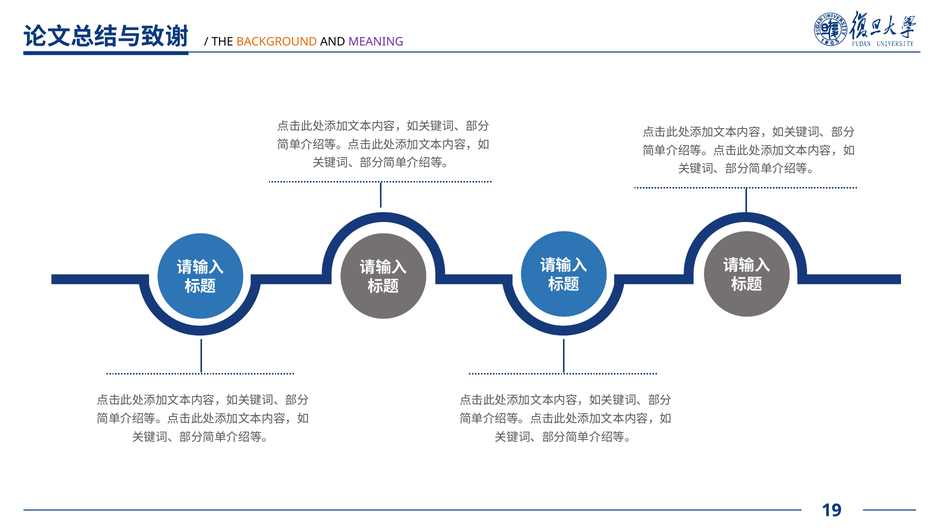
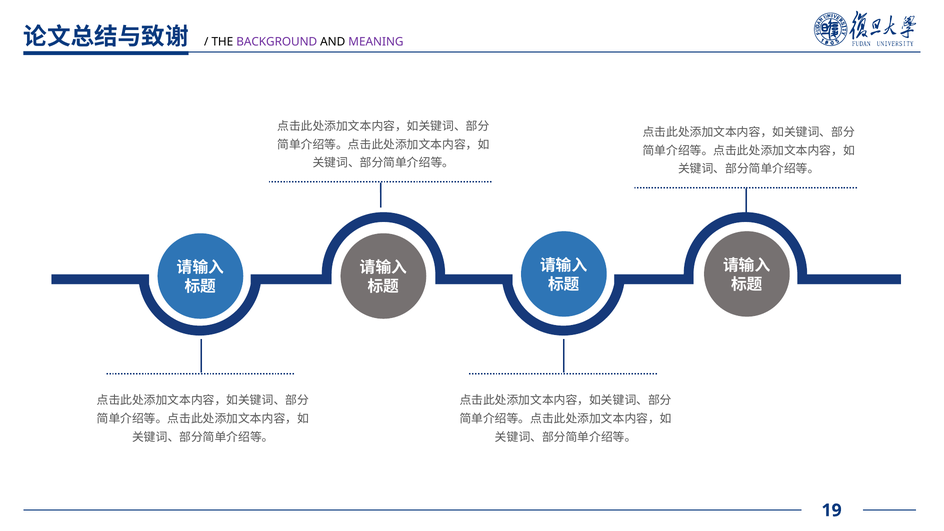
BACKGROUND colour: orange -> purple (277, 42)
